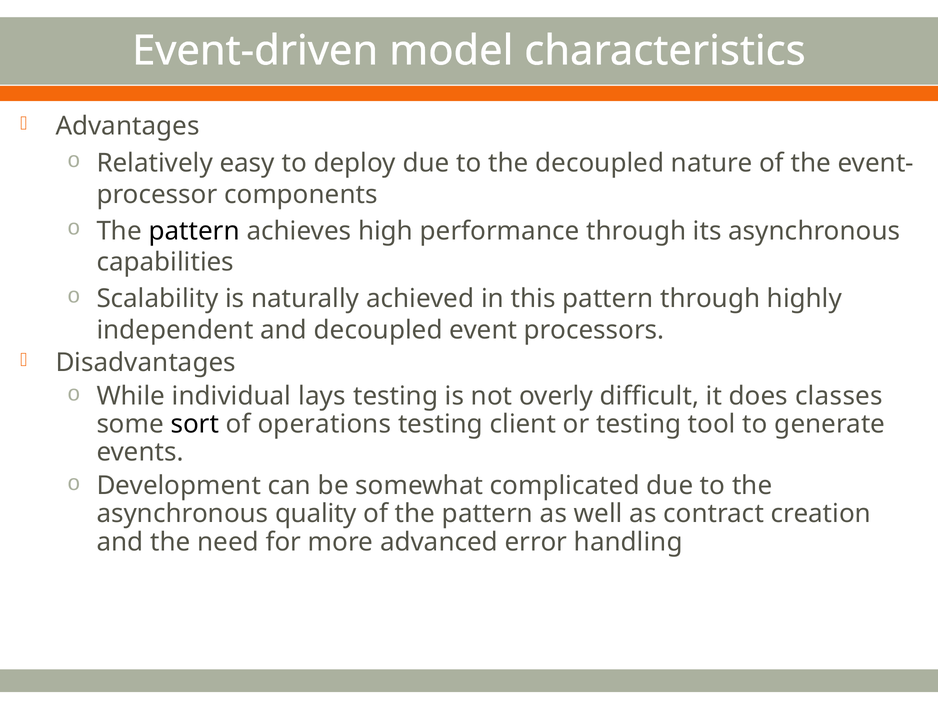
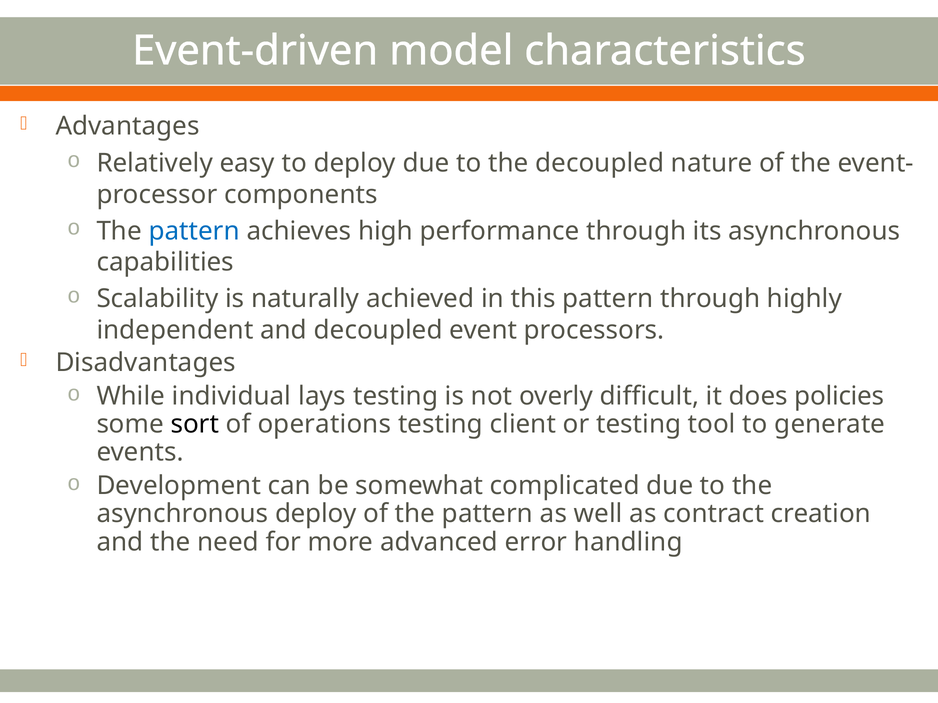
pattern colour: black -> blue (194, 231)
classes: classes -> policies (839, 396)
asynchronous quality: quality -> deploy (316, 514)
